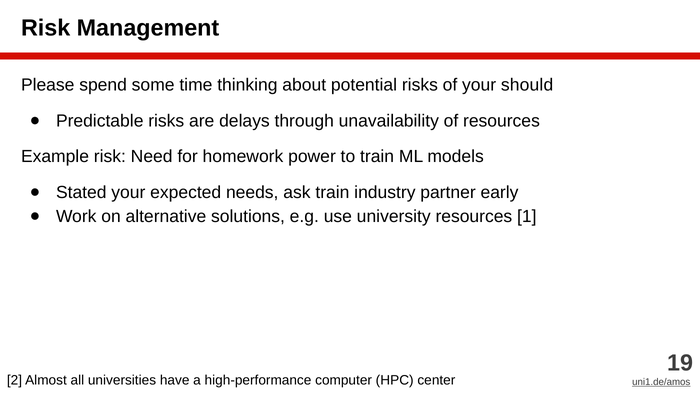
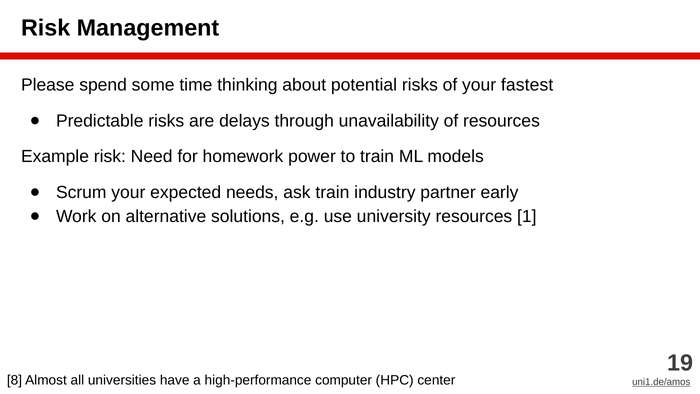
should: should -> fastest (527, 85)
Stated: Stated -> Scrum (81, 192)
2: 2 -> 8 (15, 380)
